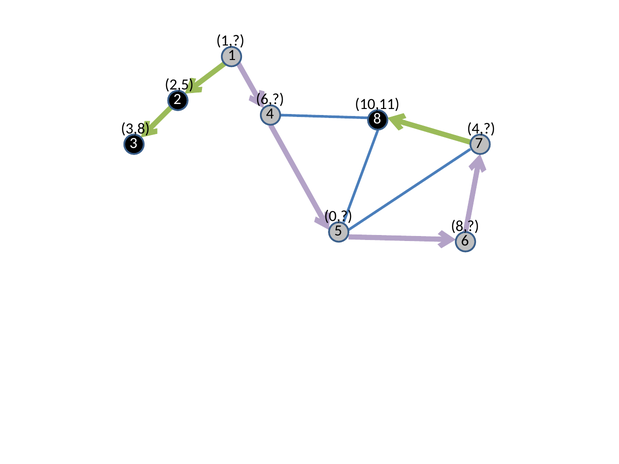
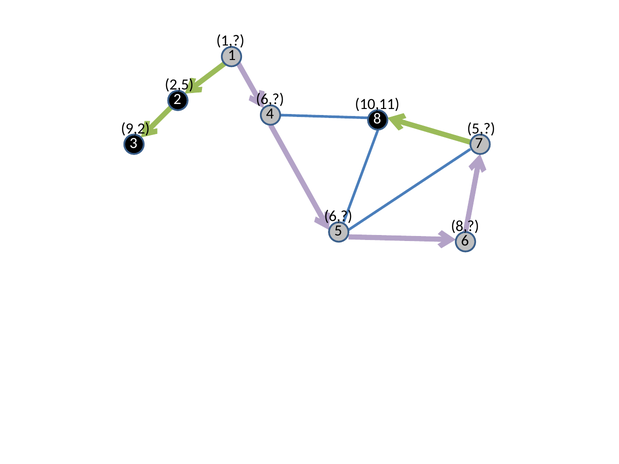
3,8: 3,8 -> 9,2 (135, 129)
4: 4 -> 5 (481, 129)
0: 0 -> 6 (338, 216)
